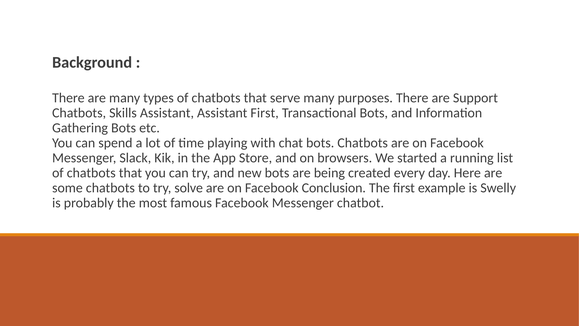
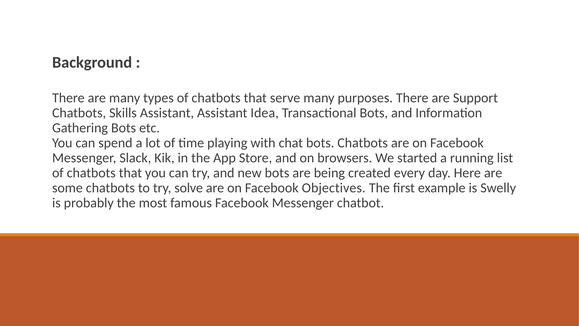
Assistant First: First -> Idea (265, 113)
Conclusion: Conclusion -> Objectives (334, 188)
